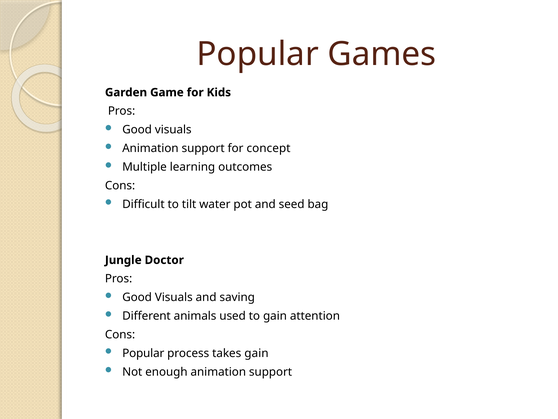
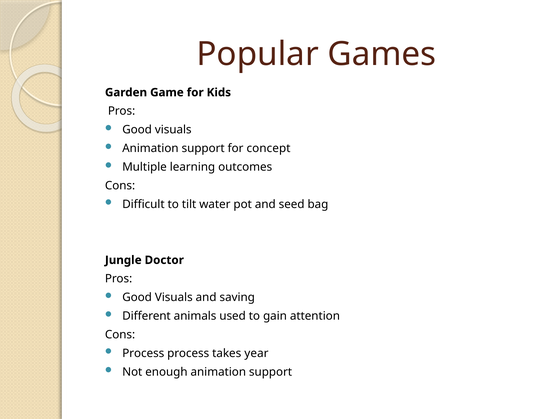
Popular: Popular -> Process (143, 353)
takes gain: gain -> year (256, 353)
